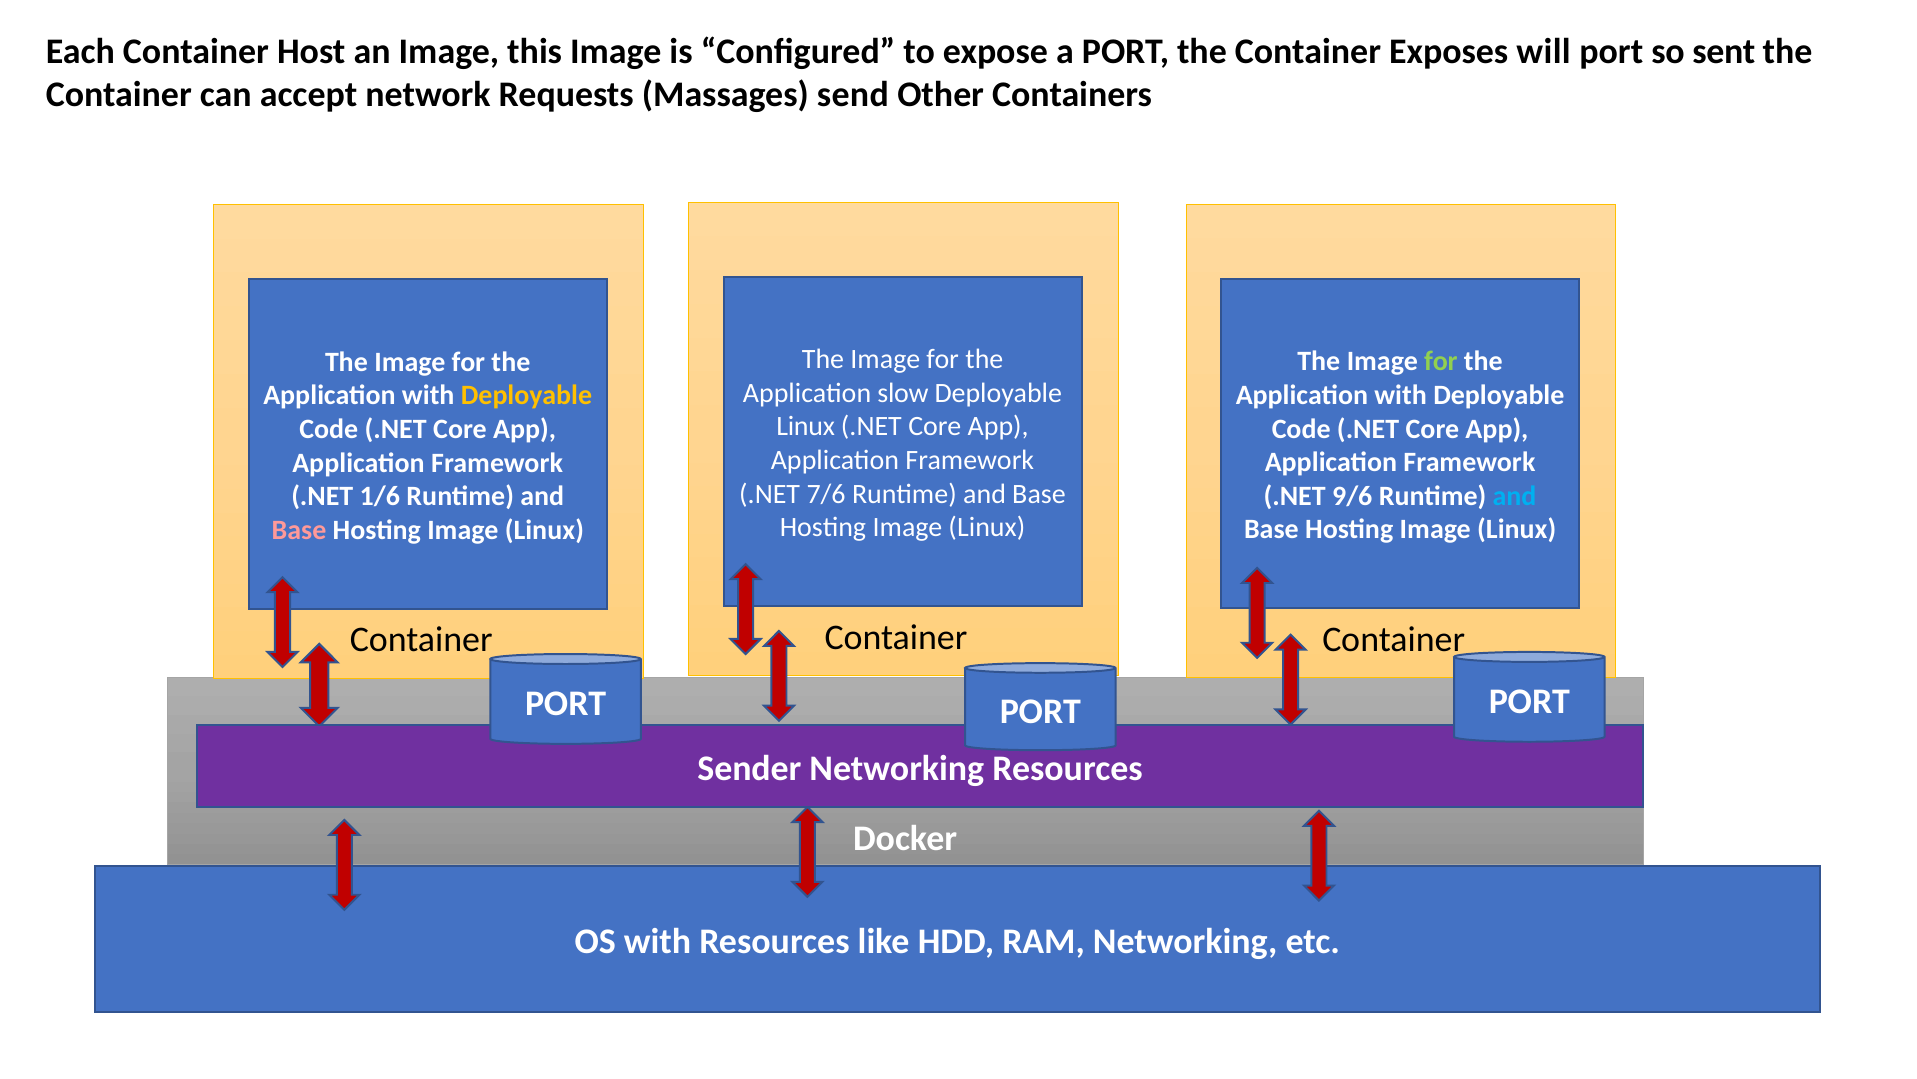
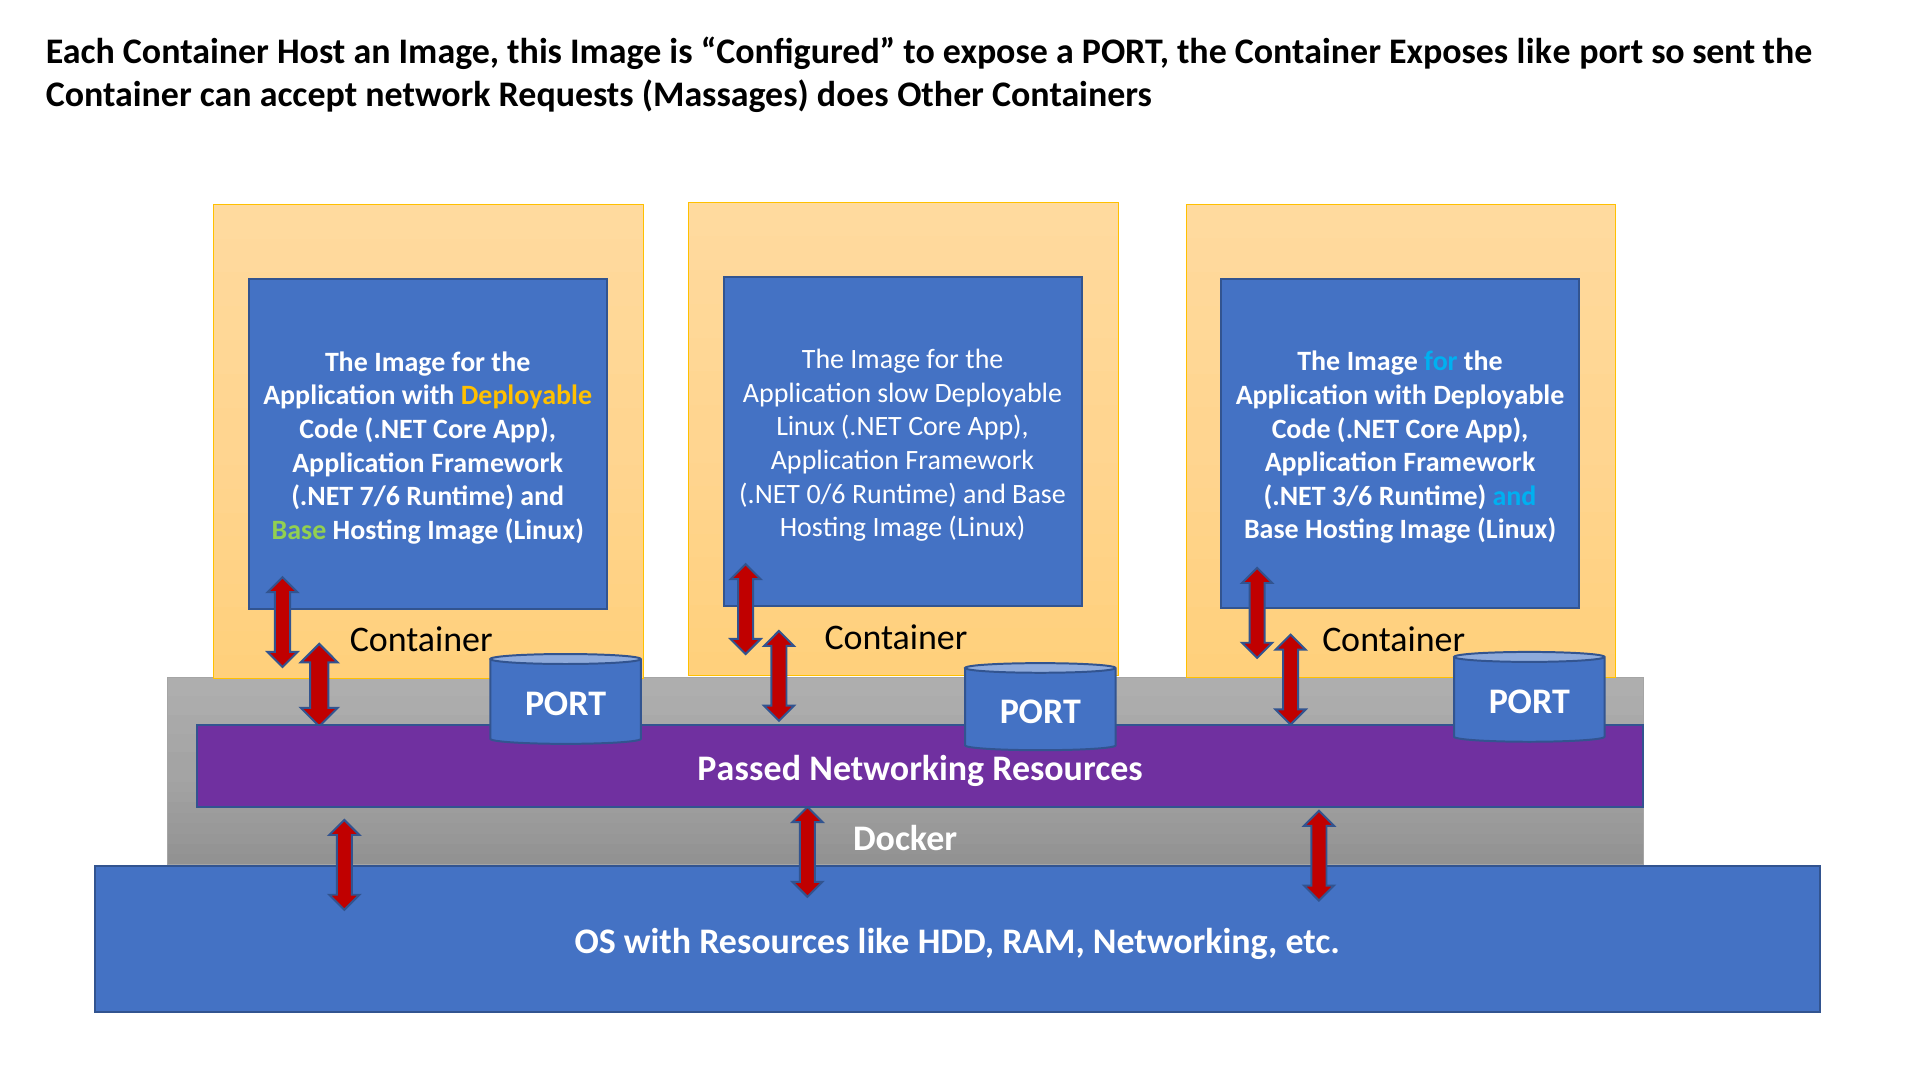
Exposes will: will -> like (1544, 51)
send: send -> does (853, 94)
for colour: light green -> light blue (1441, 361)
7/6: 7/6 -> 0/6 (826, 494)
9/6: 9/6 -> 3/6 (1352, 496)
1/6: 1/6 -> 7/6 (380, 496)
Base colour: pink -> light green (299, 530)
Sender: Sender -> Passed (749, 768)
